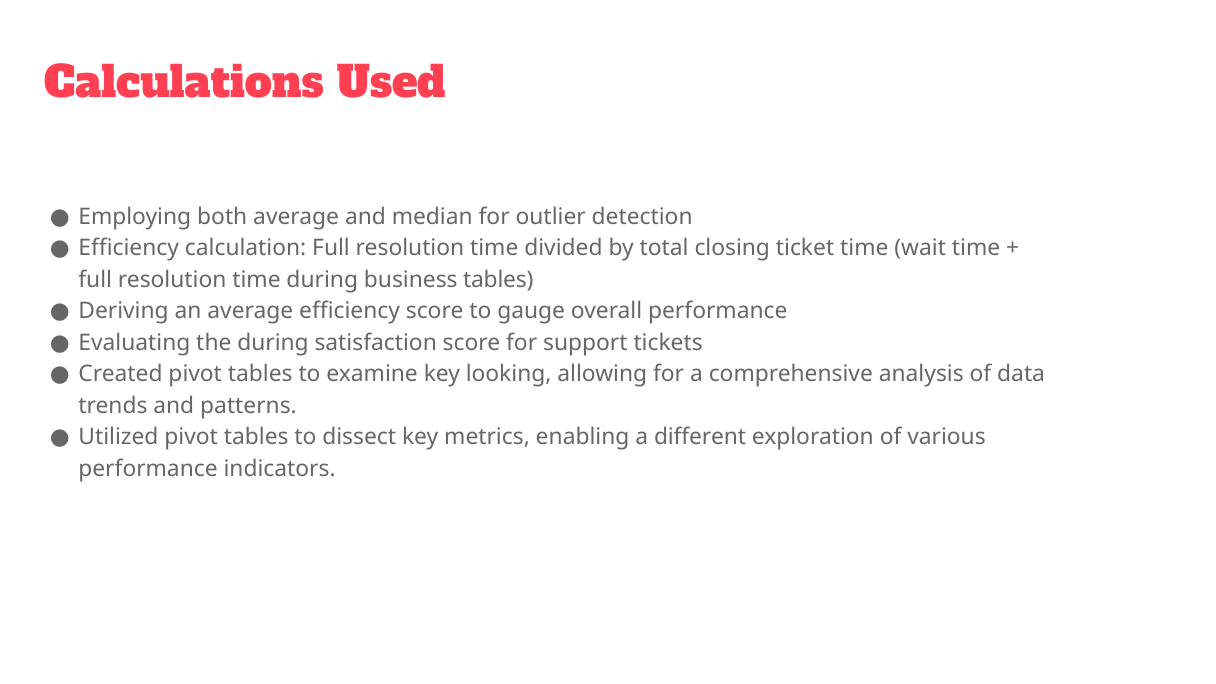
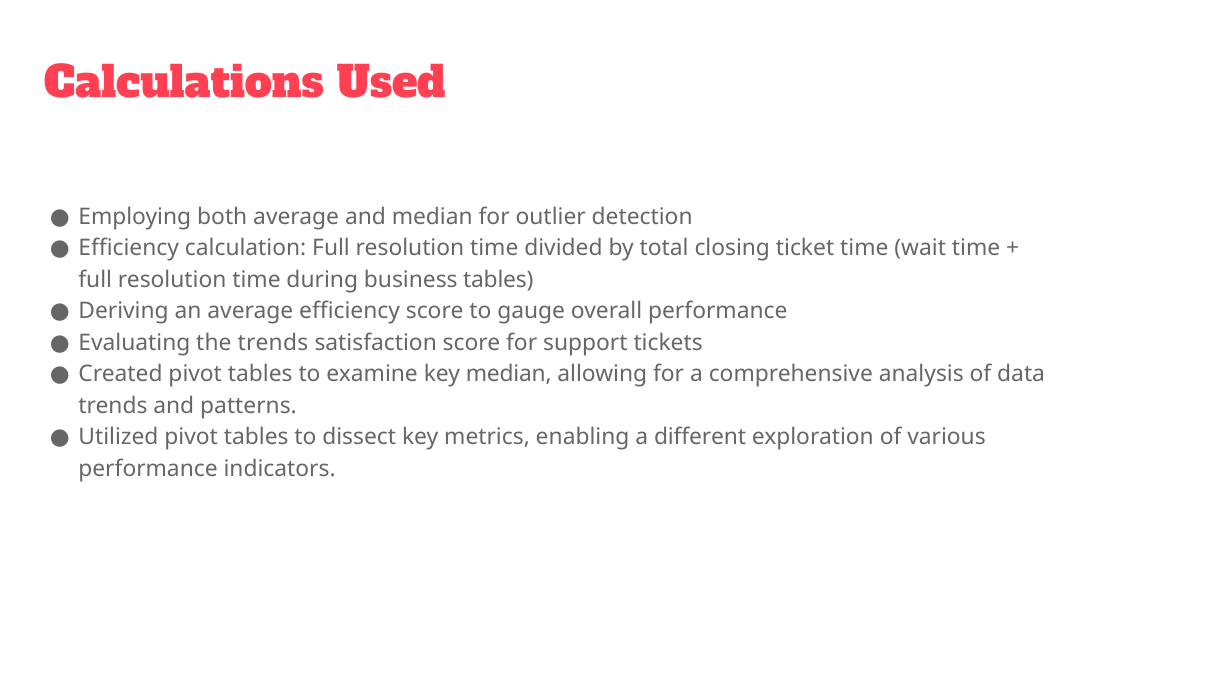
the during: during -> trends (273, 343)
key looking: looking -> median (509, 374)
